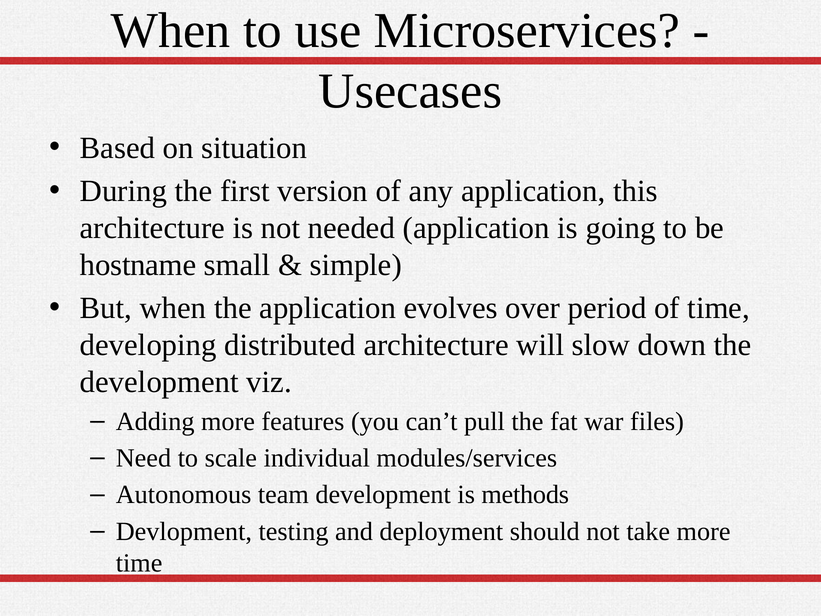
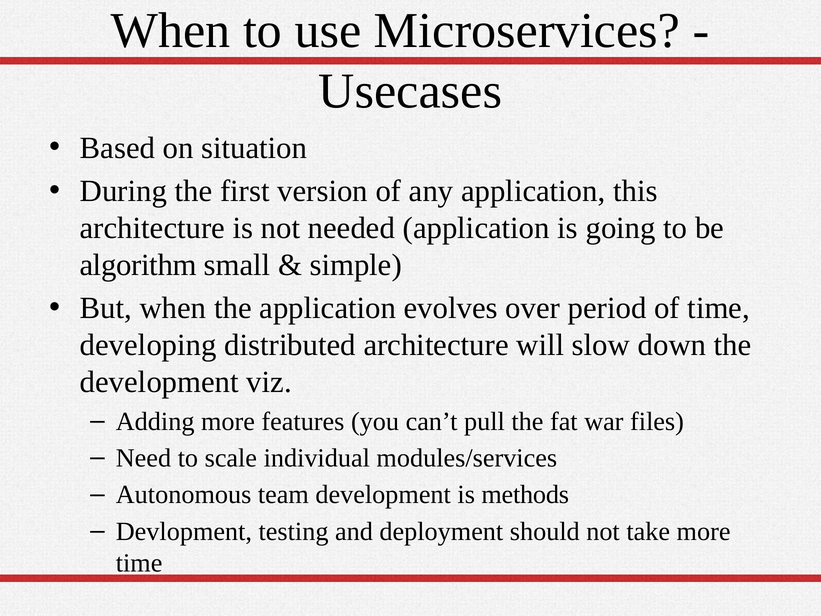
hostname: hostname -> algorithm (138, 265)
